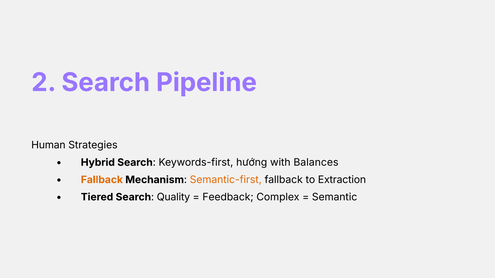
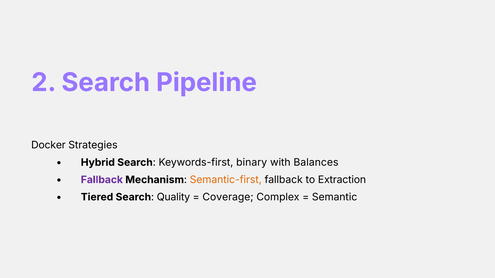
Human: Human -> Docker (48, 145)
hướng: hướng -> binary (252, 163)
Fallback colour: orange -> purple (102, 180)
Feedback: Feedback -> Coverage (228, 197)
